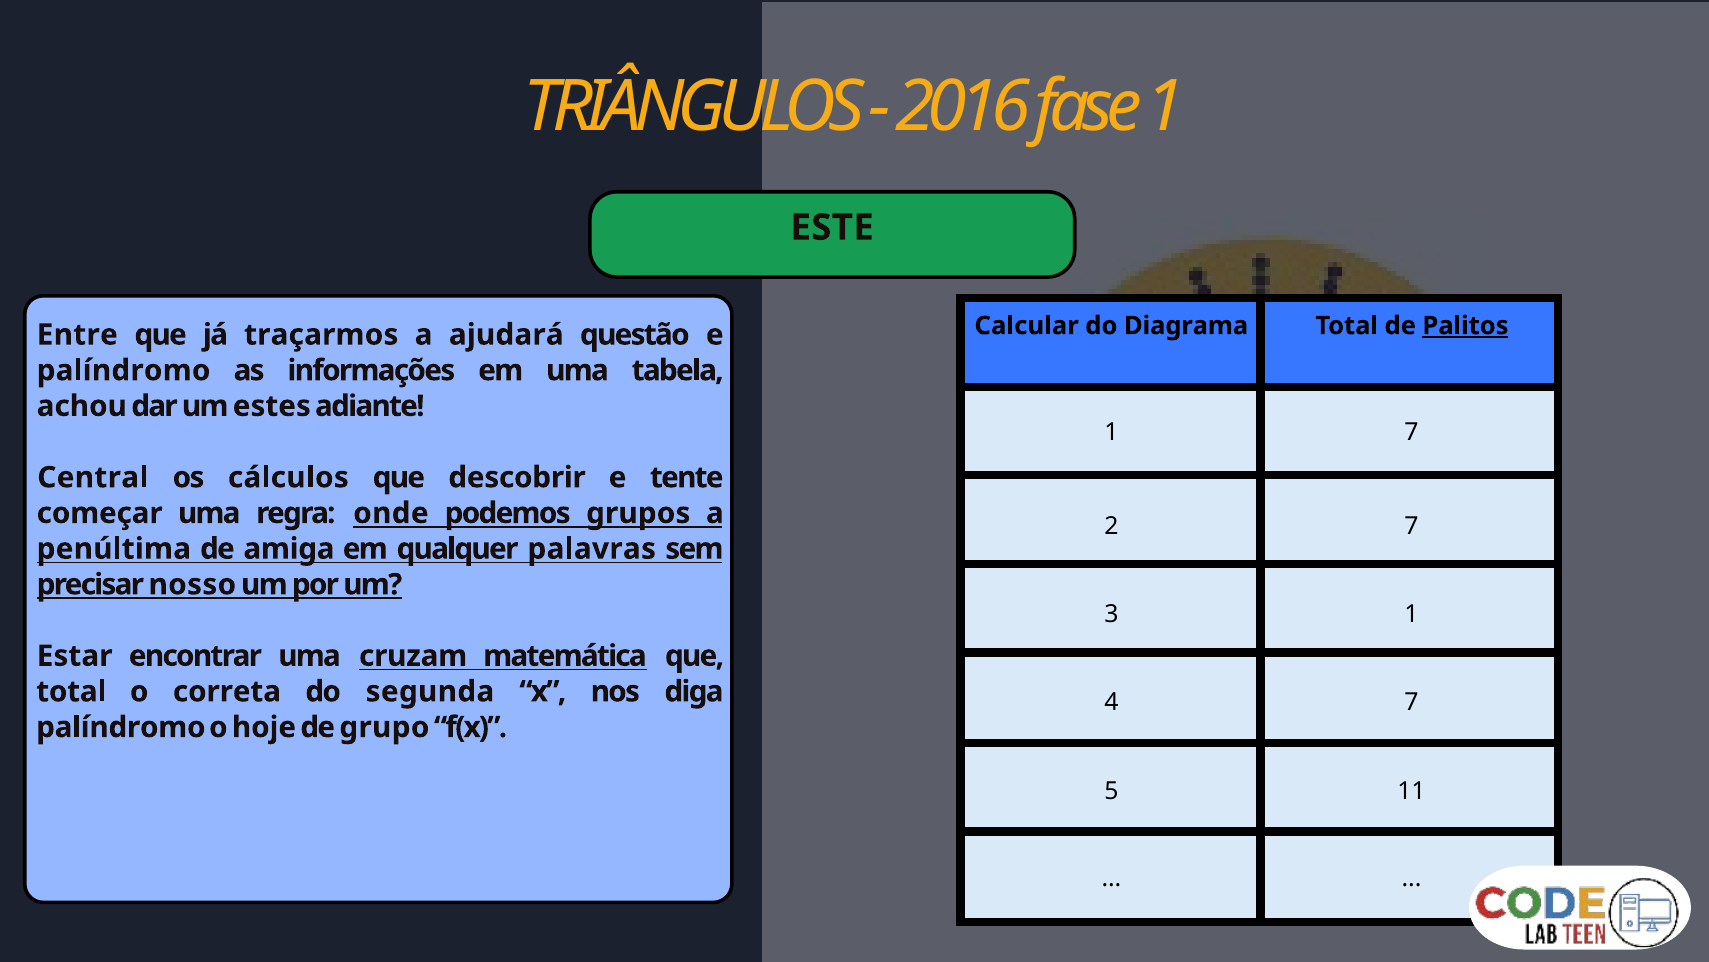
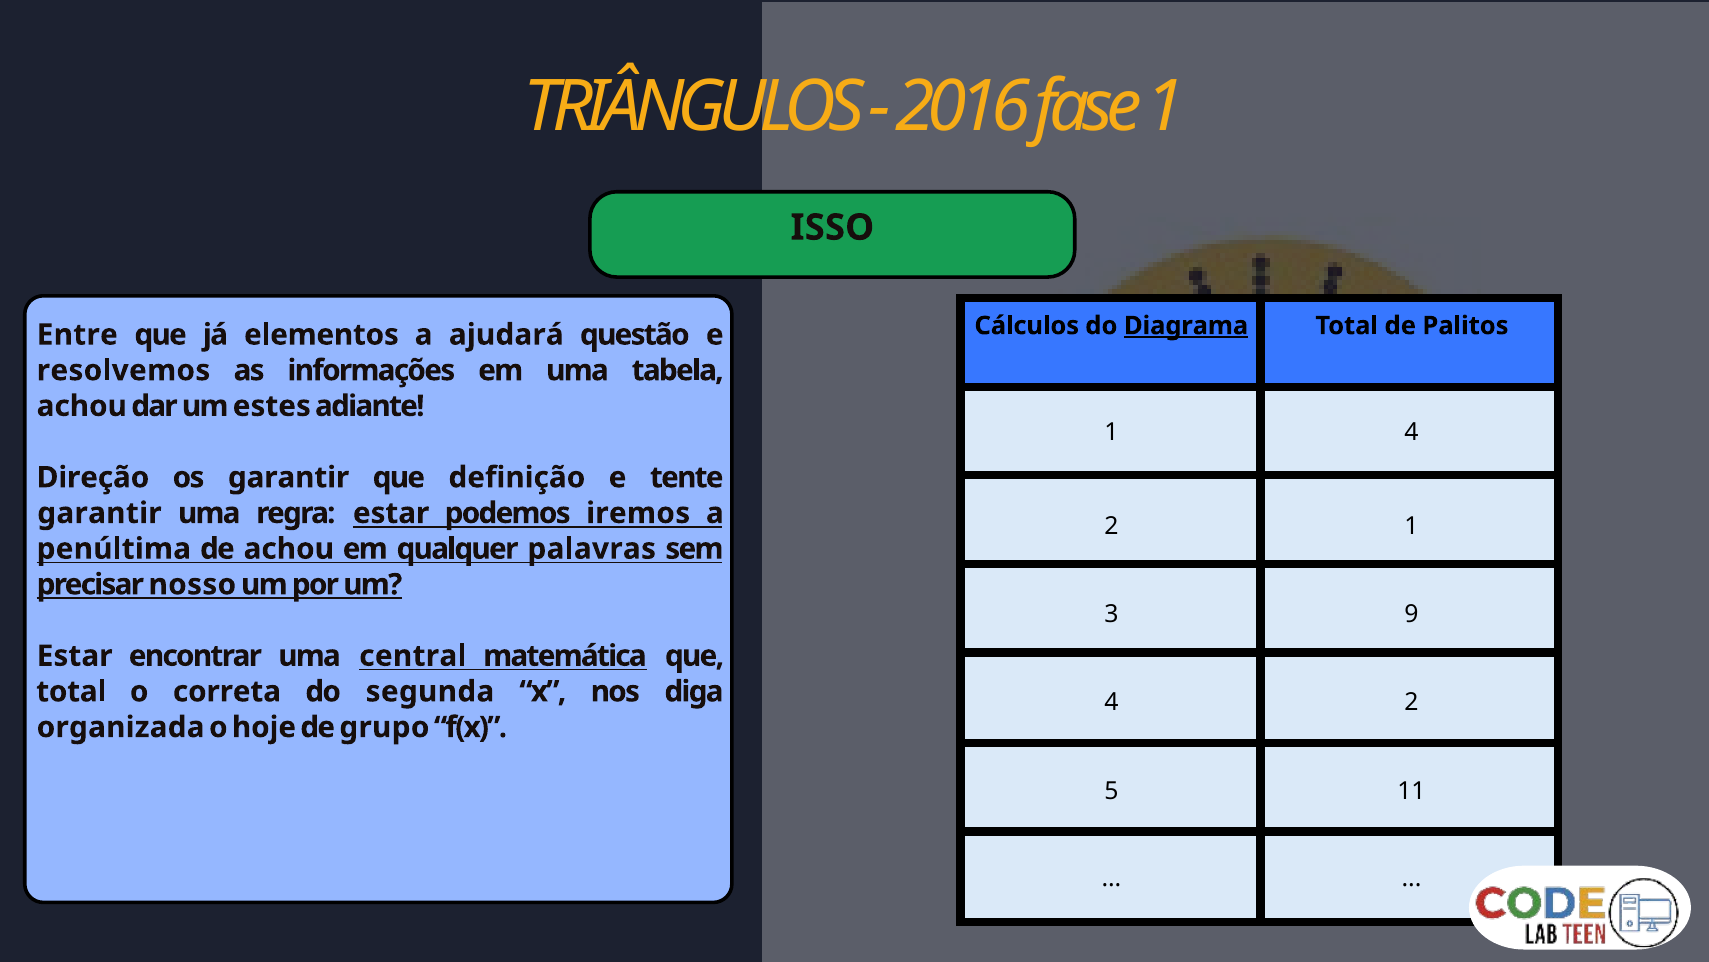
ESTE: ESTE -> ISSO (832, 227)
Calcular: Calcular -> Cálculos (1027, 325)
Diagrama underline: none -> present (1186, 325)
Palitos underline: present -> none (1465, 325)
traçarmos: traçarmos -> elementos (321, 335)
palíndromo: palíndromo -> resolvemos (124, 370)
1 7: 7 -> 4 (1412, 432)
Central: Central -> Direção (93, 477)
os cálculos: cálculos -> garantir (289, 477)
descobrir: descobrir -> definição (517, 477)
começar: começar -> garantir (99, 513)
regra onde: onde -> estar (391, 513)
grupos: grupos -> iremos (638, 513)
2 7: 7 -> 1 (1412, 526)
de amiga: amiga -> achou (289, 548)
3 1: 1 -> 9 (1412, 614)
cruzam: cruzam -> central (413, 655)
7: 7 -> 2 (1412, 702)
palíndromo: palíndromo -> organizada (121, 727)
